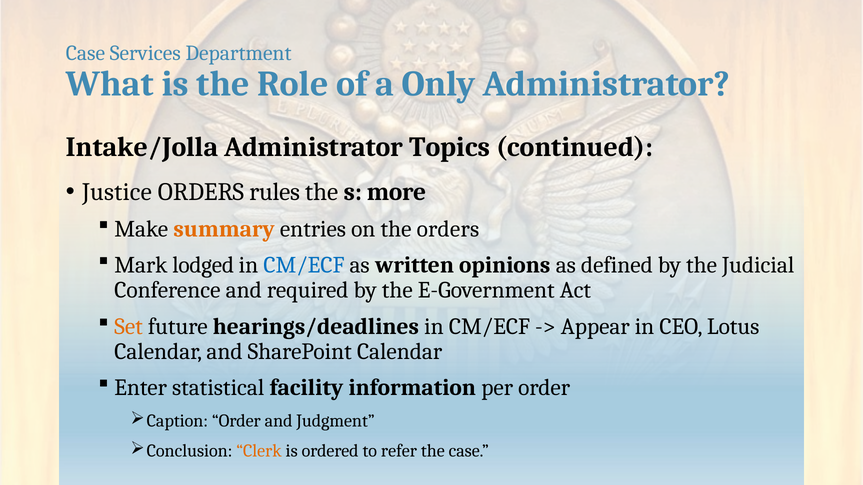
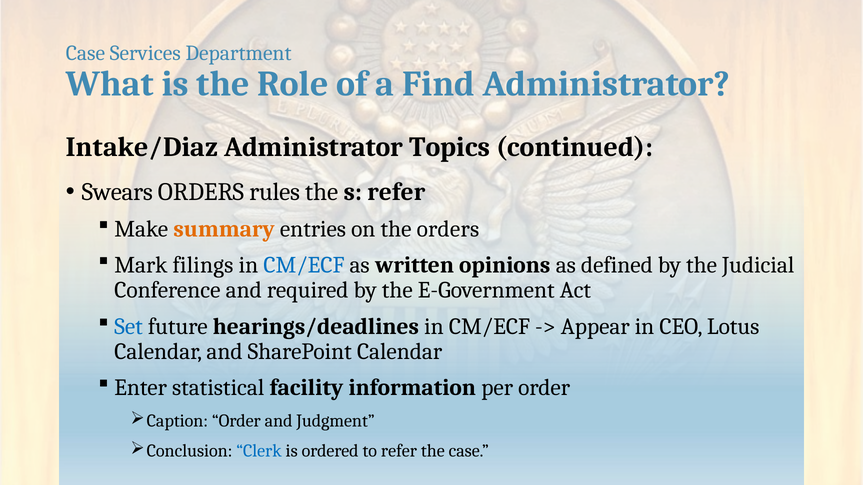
Only: Only -> Find (438, 84)
Intake/Jolla: Intake/Jolla -> Intake/Diaz (142, 147)
Justice: Justice -> Swears (117, 192)
s more: more -> refer (396, 192)
lodged: lodged -> filings (203, 265)
Set colour: orange -> blue (129, 327)
Clerk colour: orange -> blue (259, 451)
